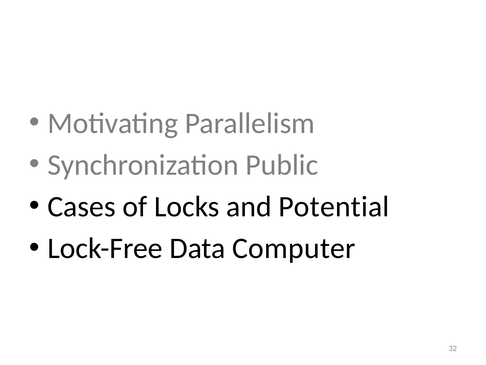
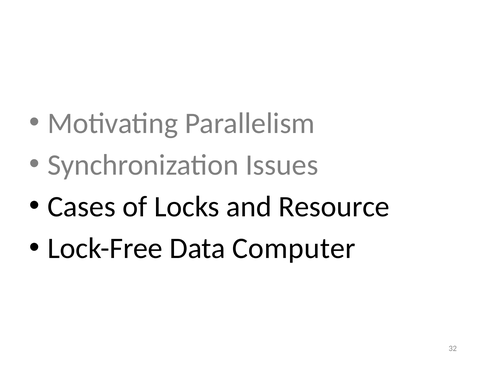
Public: Public -> Issues (282, 165)
Potential: Potential -> Resource (334, 207)
